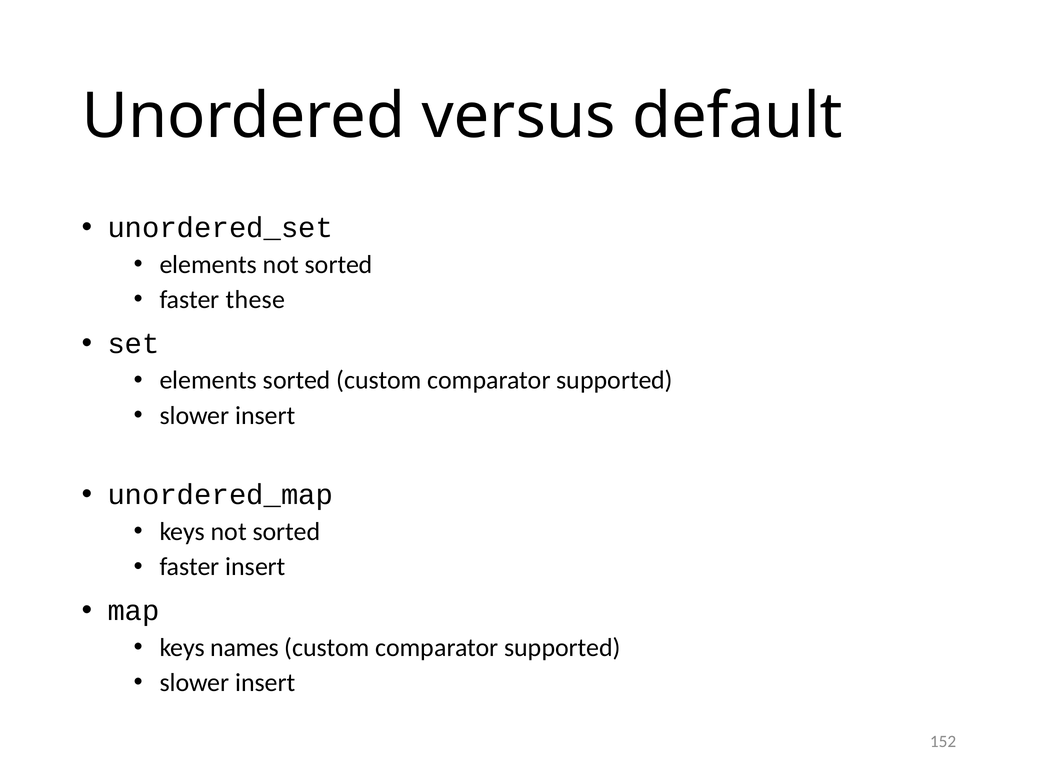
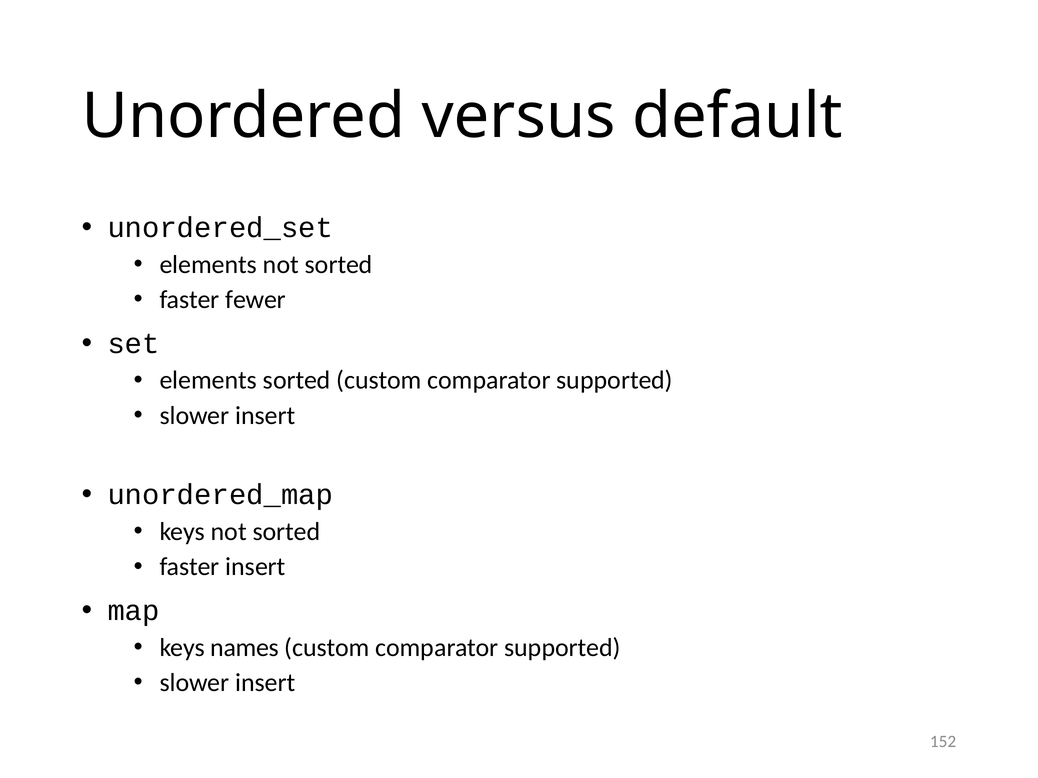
these: these -> fewer (256, 300)
